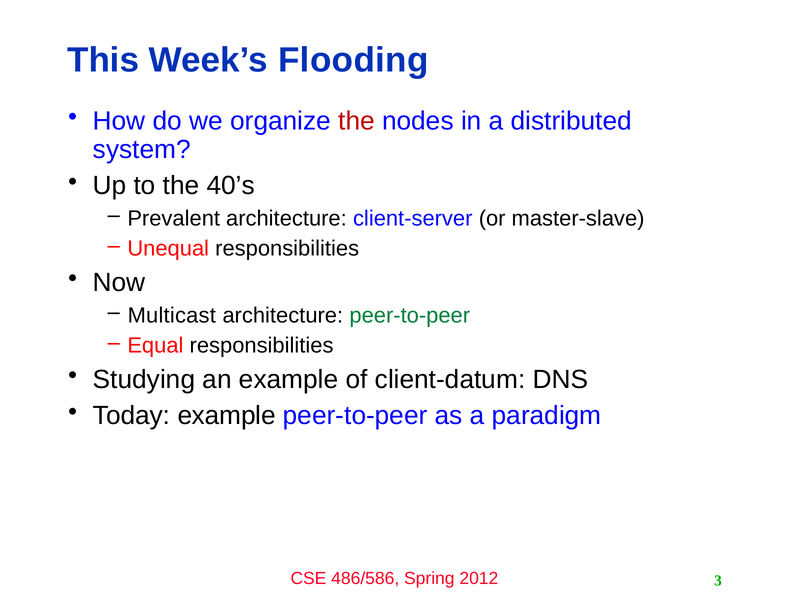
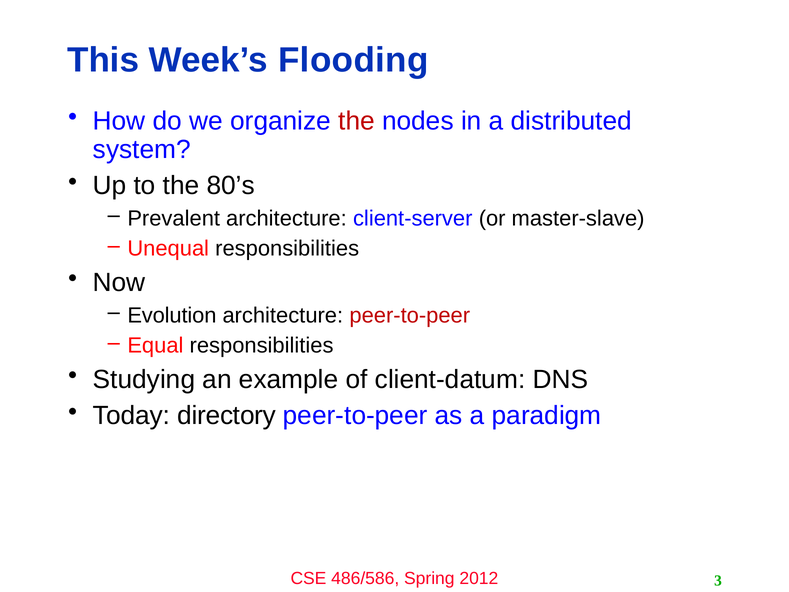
40’s: 40’s -> 80’s (231, 186)
Multicast: Multicast -> Evolution (172, 315)
peer-to-peer colour: green -> red (410, 315)
Today example: example -> directory (227, 416)
